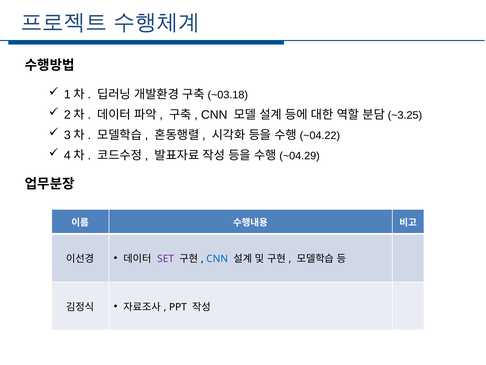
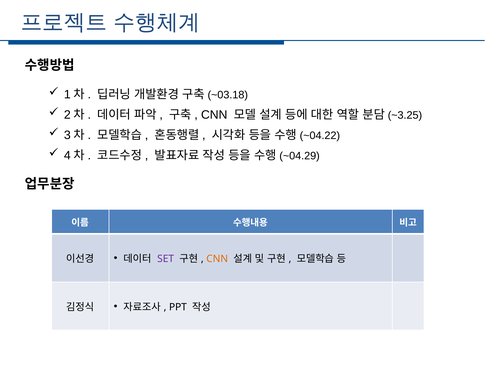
CNN colour: blue -> orange (217, 258)
